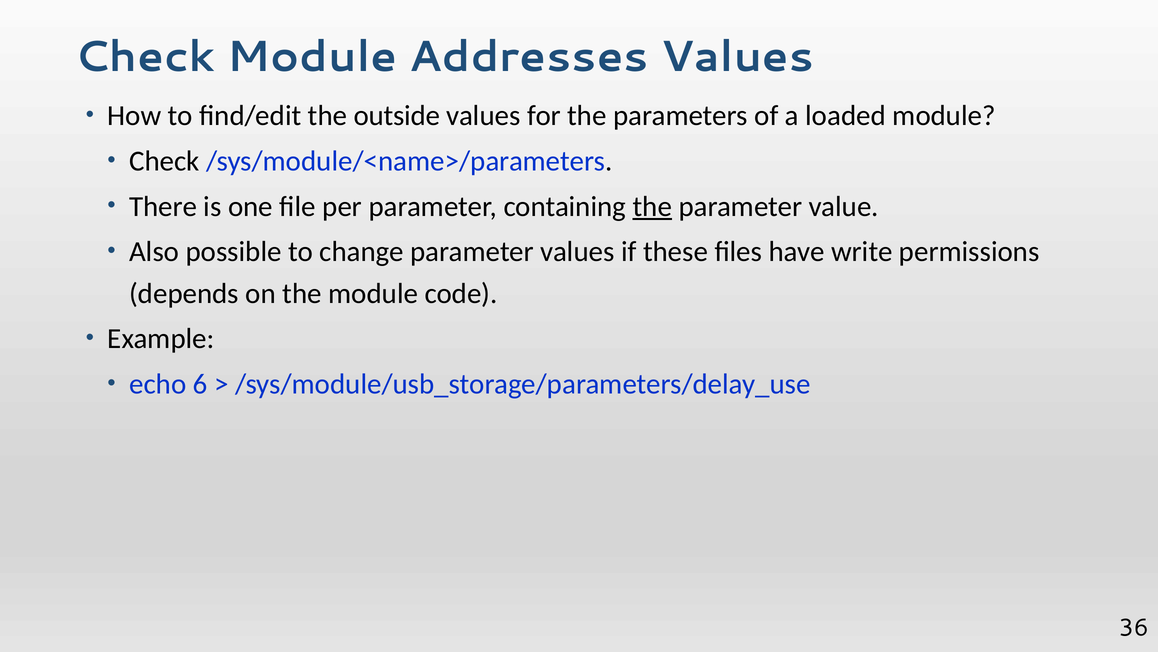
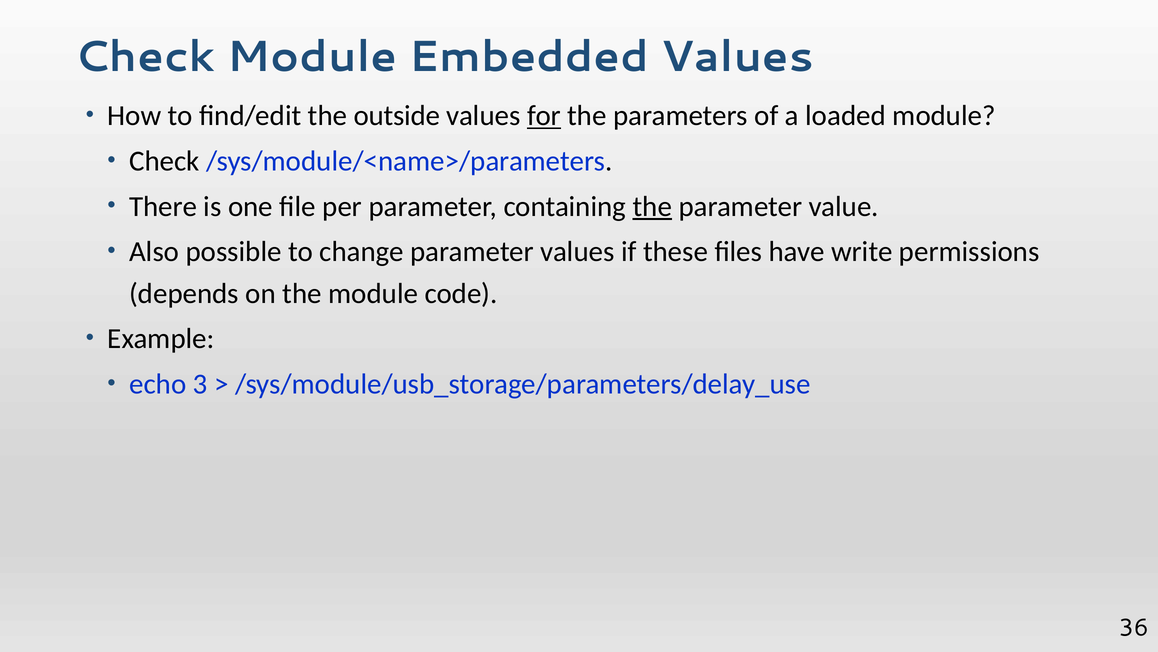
Addresses: Addresses -> Embedded (529, 57)
for underline: none -> present (544, 116)
6: 6 -> 3 (200, 384)
